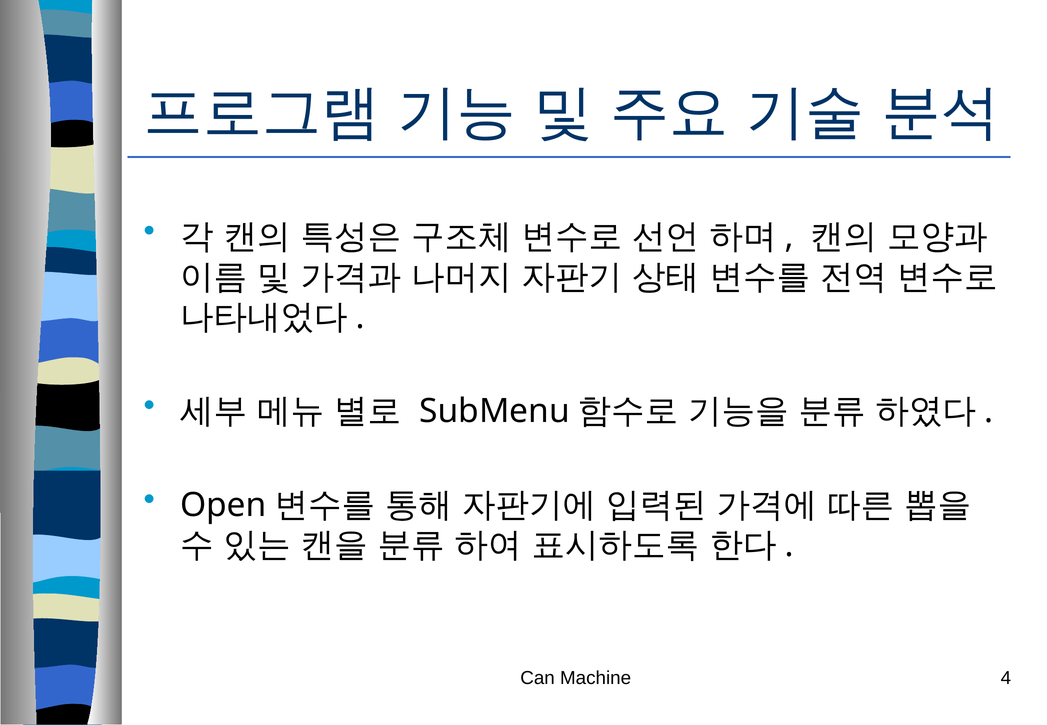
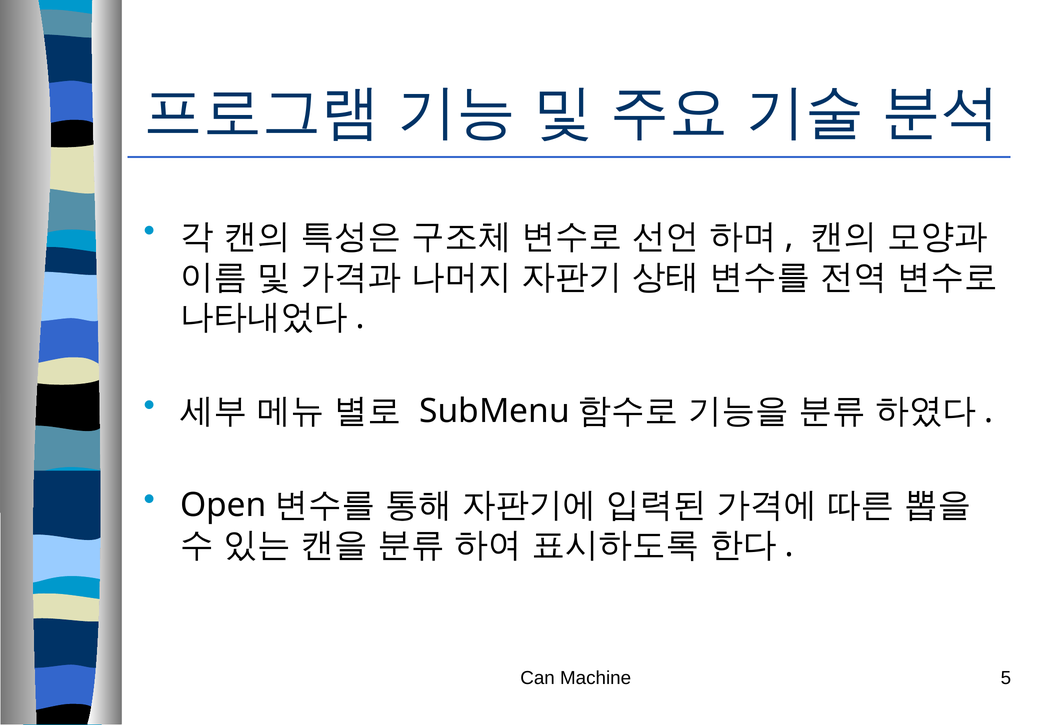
4: 4 -> 5 (1006, 678)
